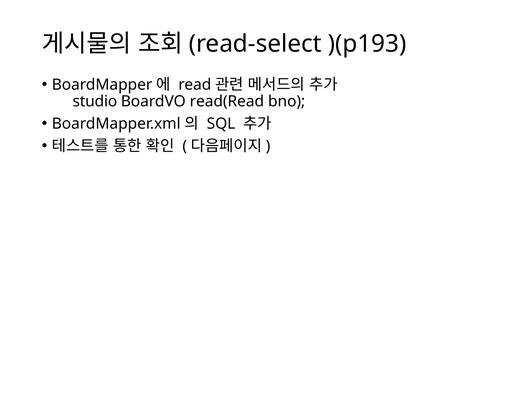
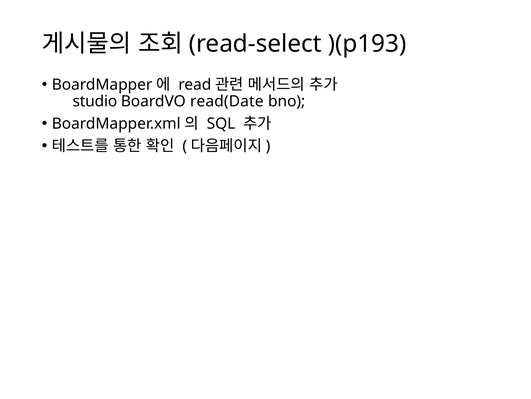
read(Read: read(Read -> read(Date (227, 101)
